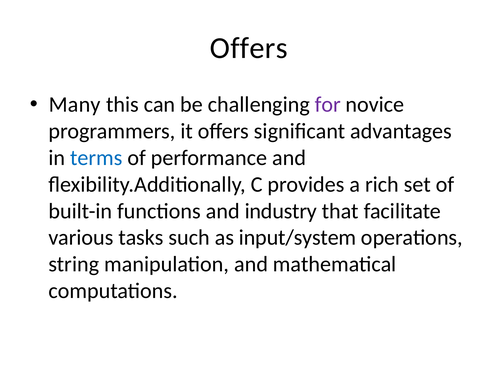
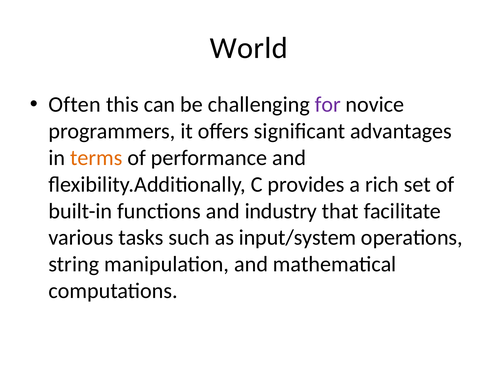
Offers: Offers -> World (249, 48)
Many: Many -> Often (75, 104)
terms colour: blue -> orange (96, 158)
